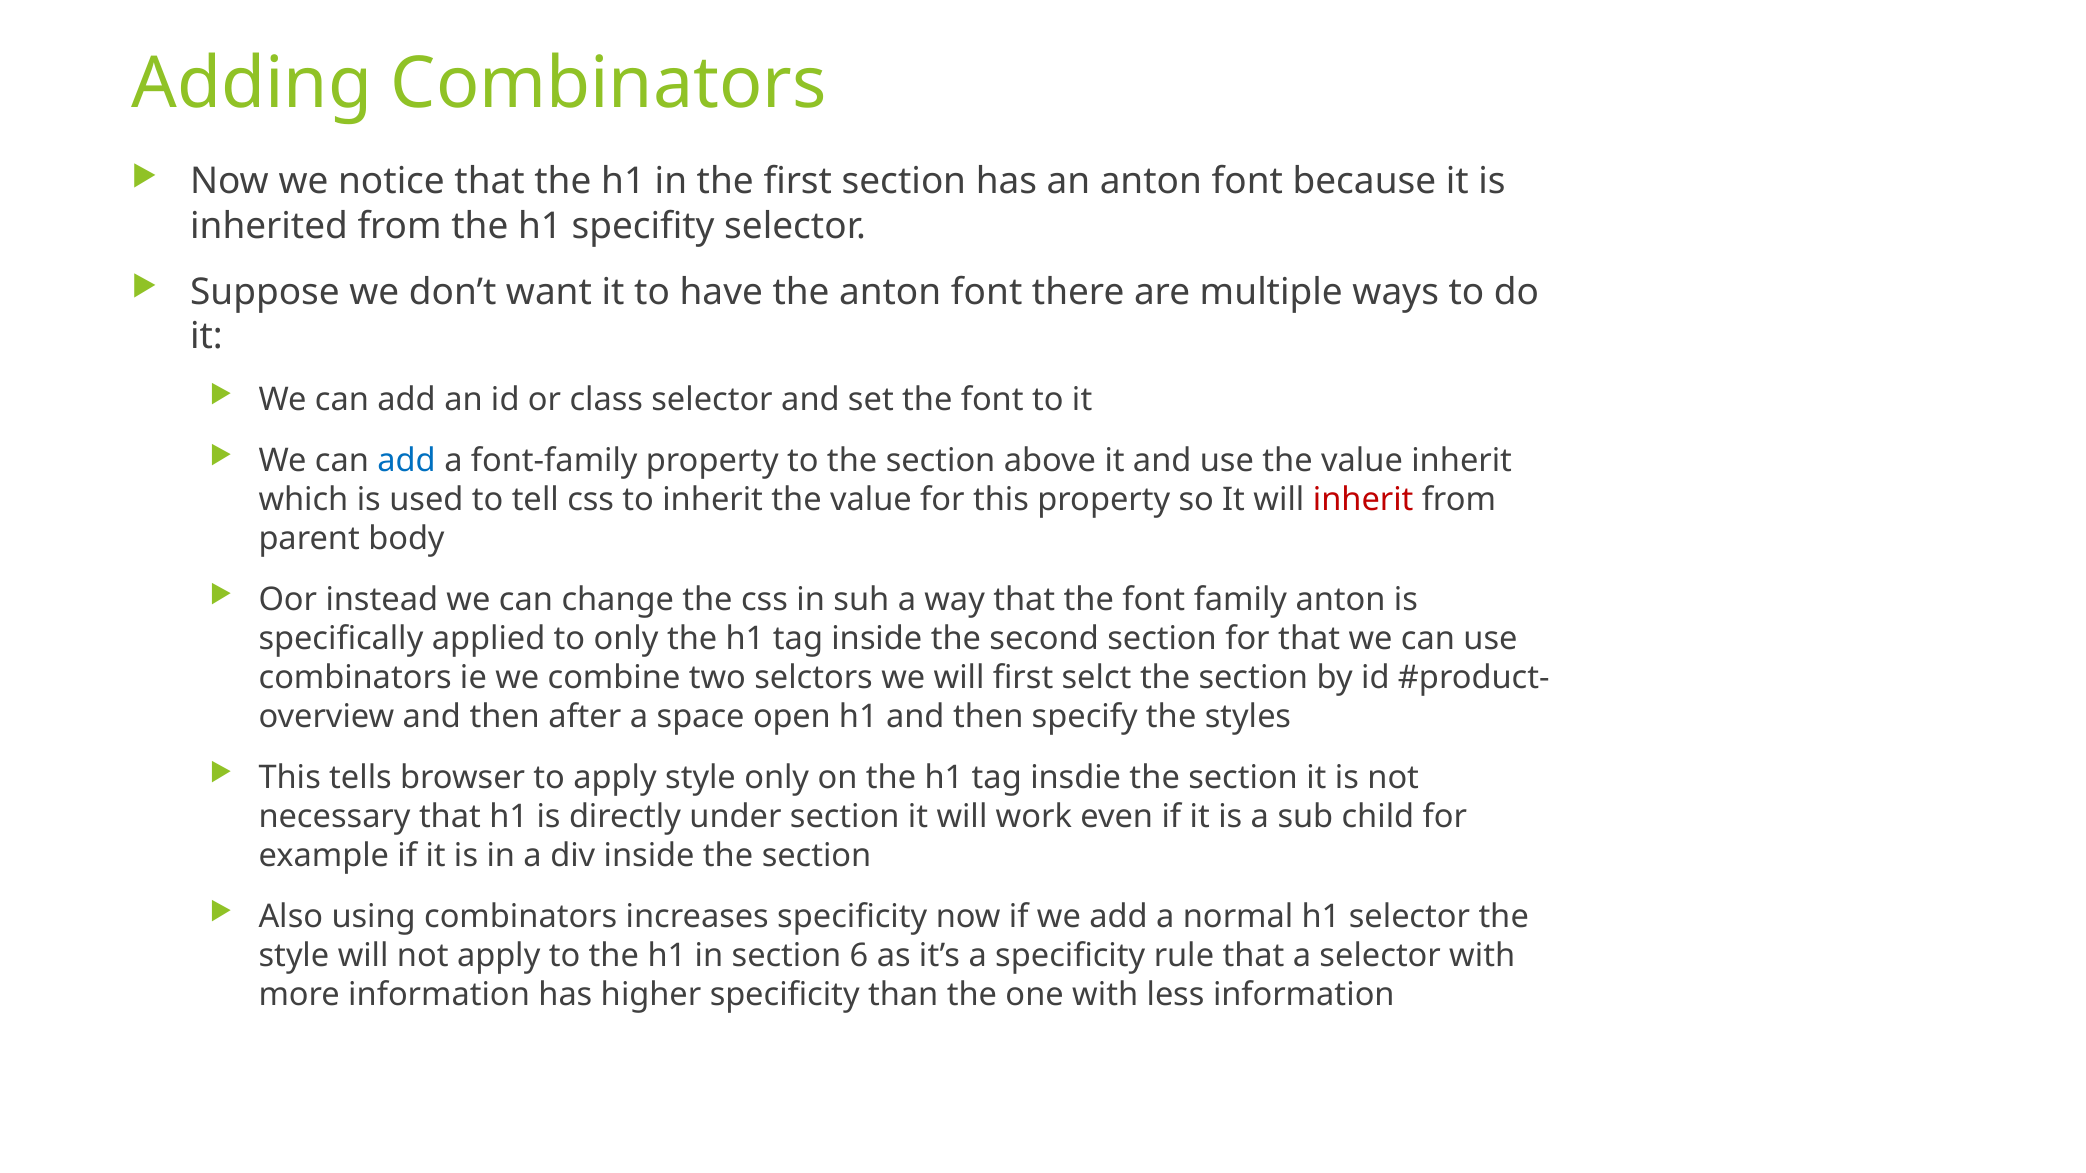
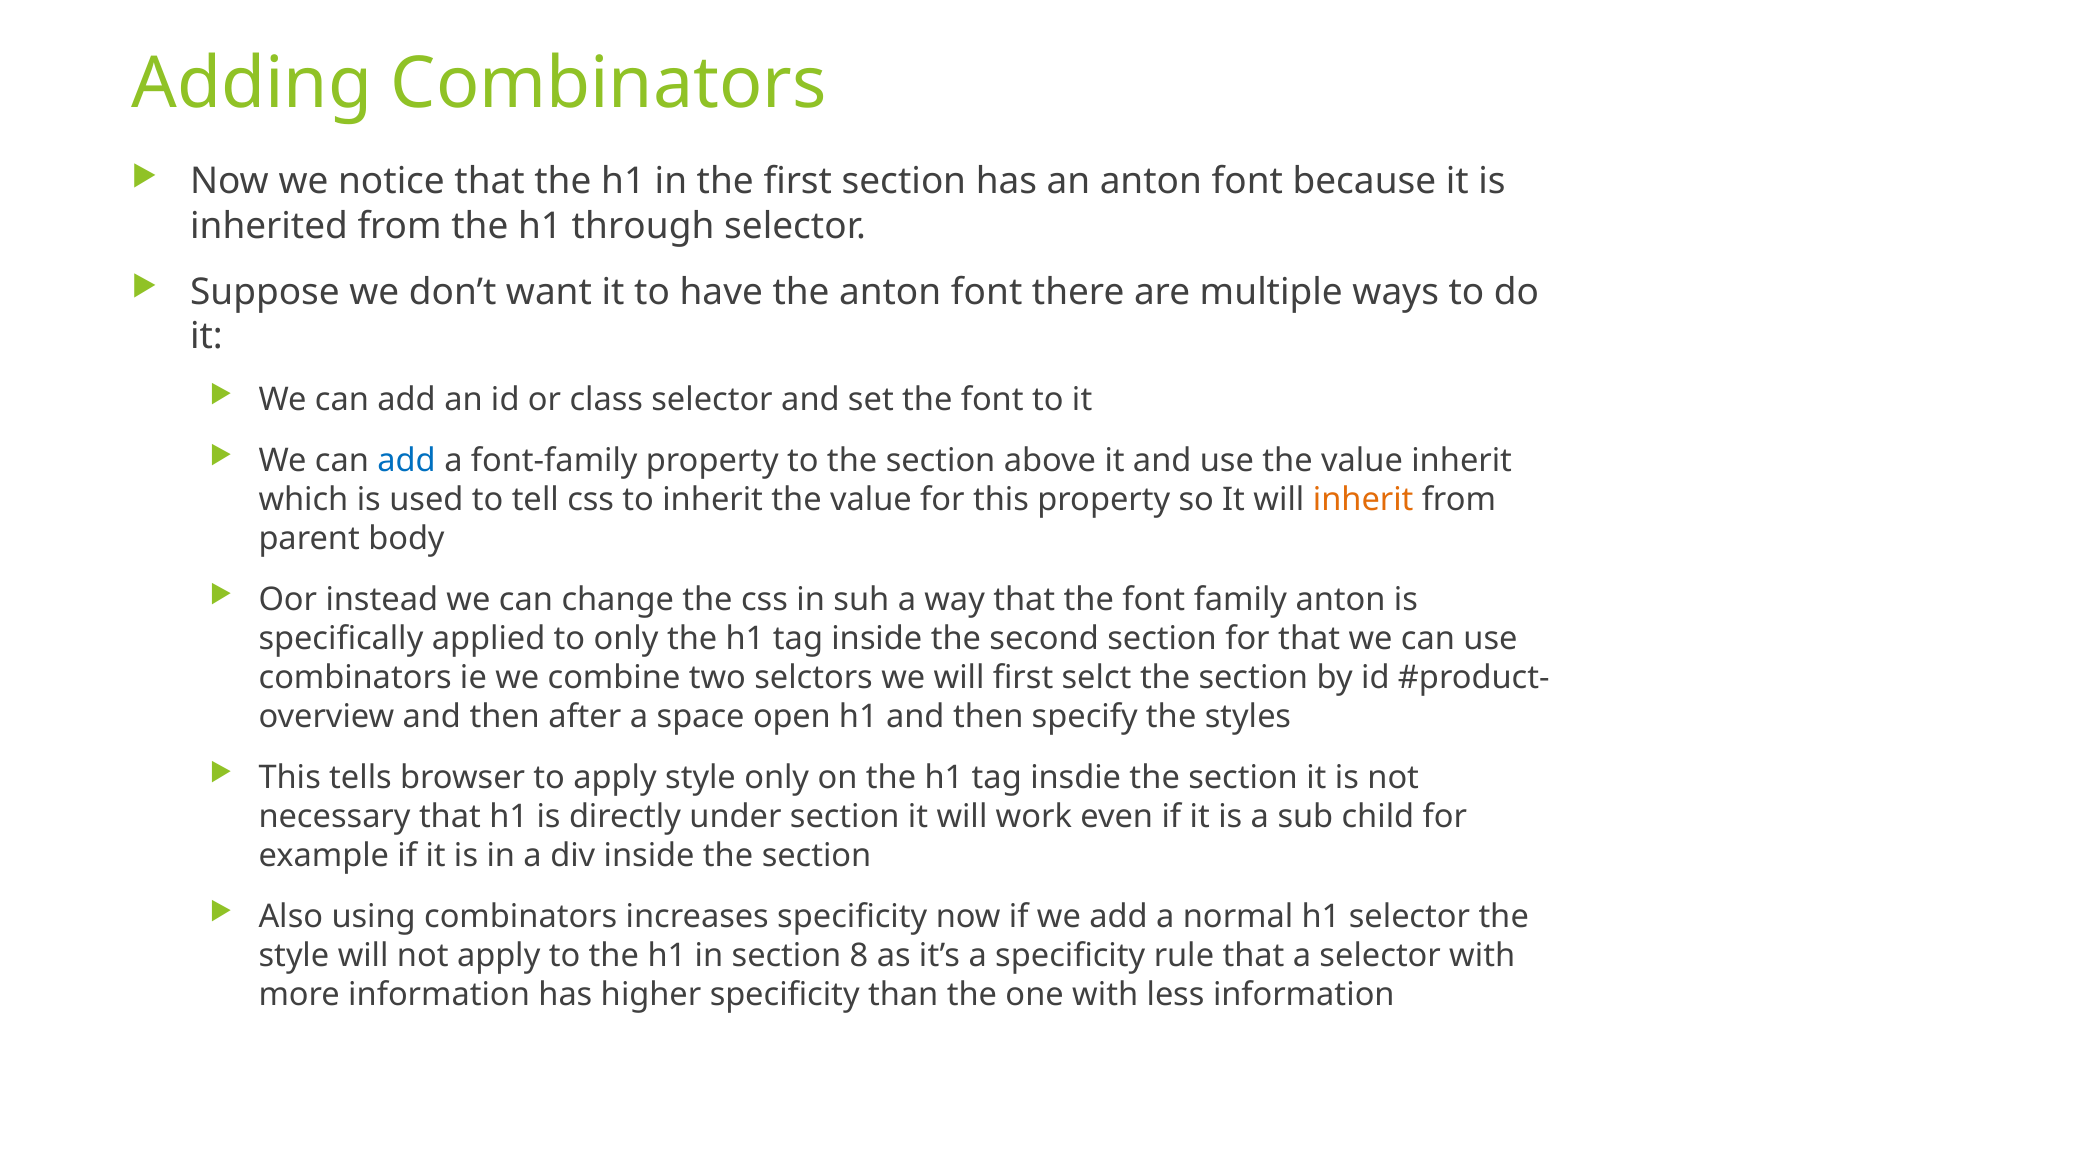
specifity: specifity -> through (643, 226)
inherit colour: red -> orange (1363, 500)
6: 6 -> 8 (859, 956)
